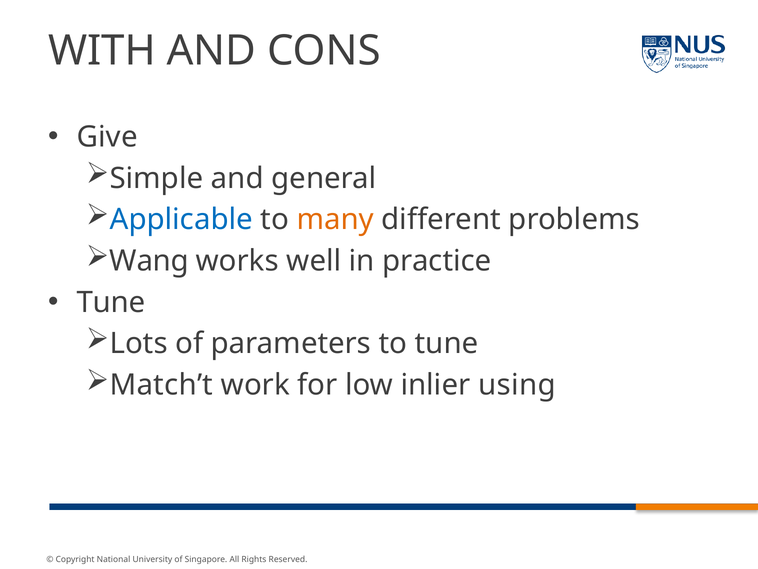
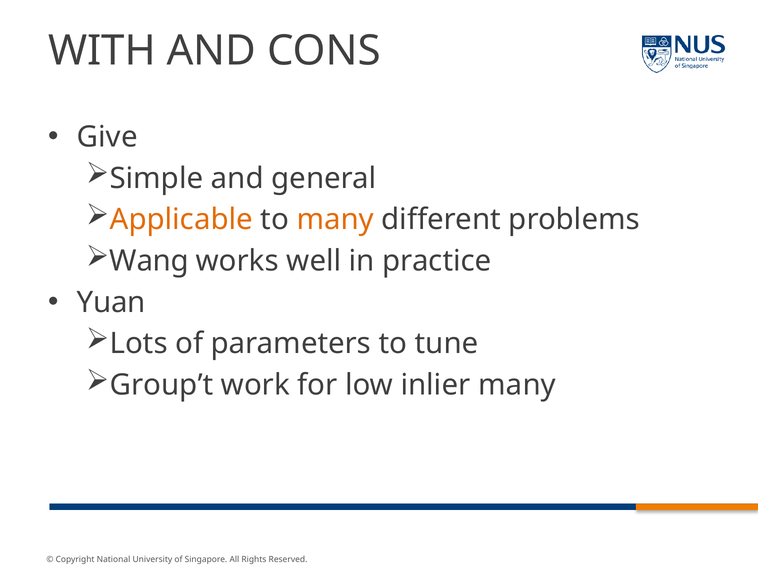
Applicable colour: blue -> orange (181, 220)
Tune: Tune -> Yuan (111, 302)
Match’t: Match’t -> Group’t (162, 385)
inlier using: using -> many (517, 385)
